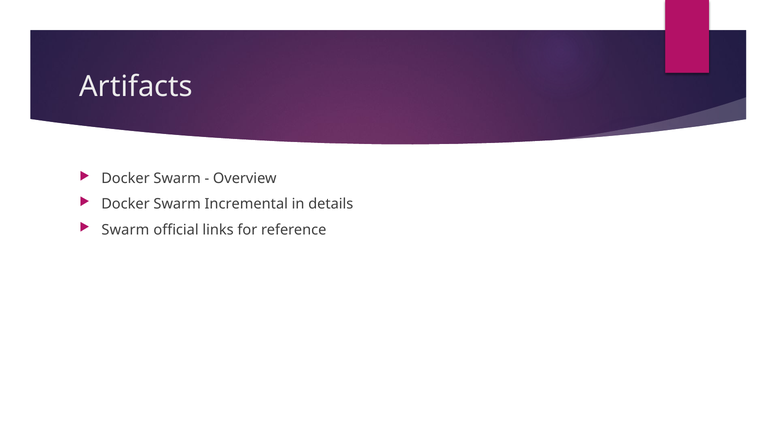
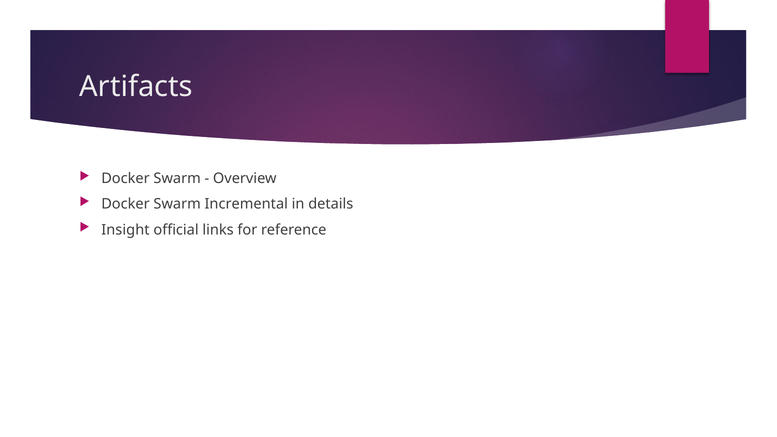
Swarm: Swarm -> Insight (125, 230)
